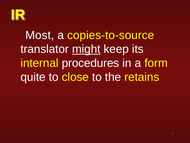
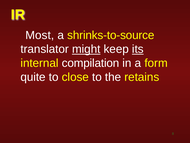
copies-to-source: copies-to-source -> shrinks-to-source (111, 35)
its underline: none -> present (138, 49)
procedures: procedures -> compilation (91, 63)
